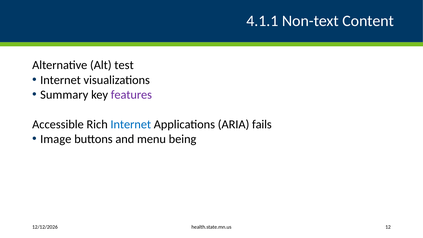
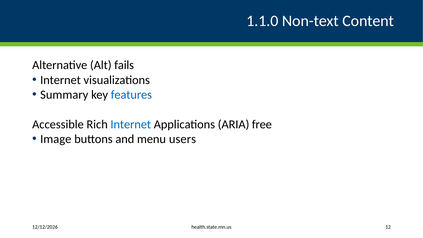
4.1.1: 4.1.1 -> 1.1.0 (262, 21)
test: test -> fails (124, 65)
features colour: purple -> blue (131, 95)
fails: fails -> free (262, 124)
being: being -> users (182, 139)
